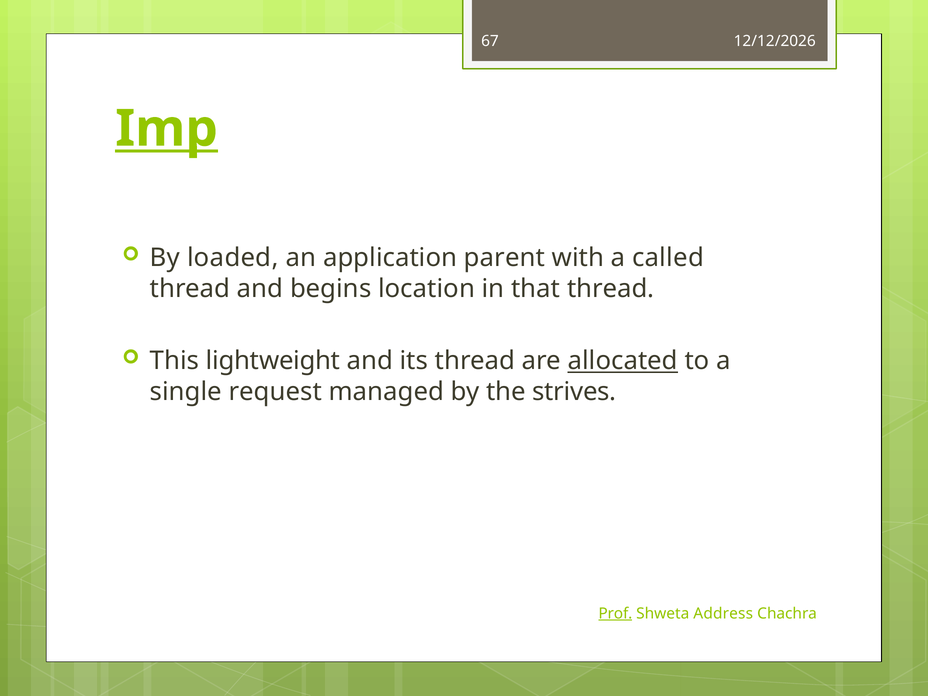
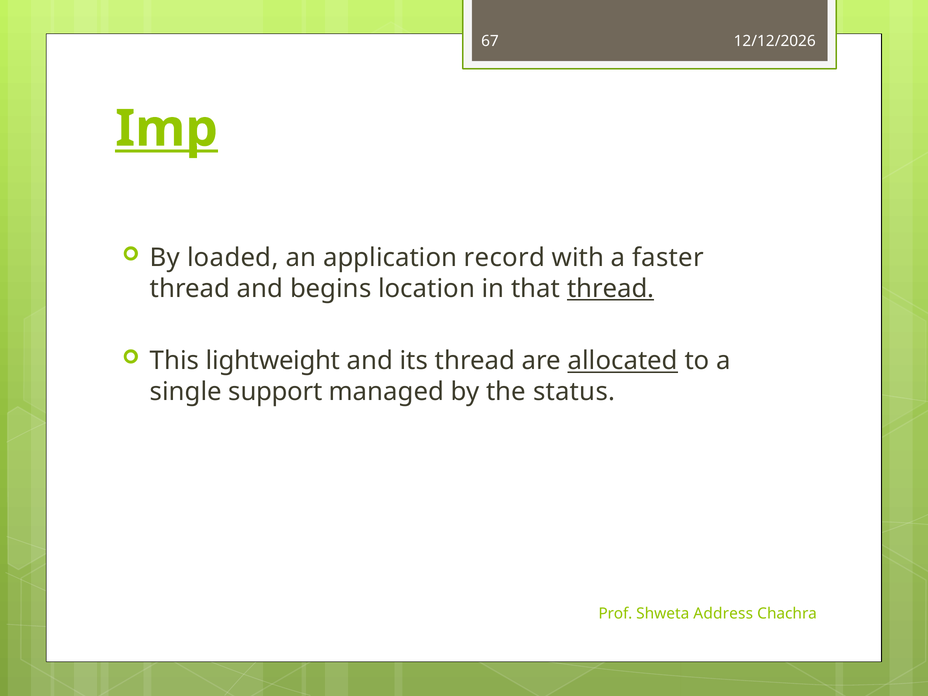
parent: parent -> record (504, 258)
called: called -> faster (668, 258)
thread underline: none -> present (611, 289)
request: request -> support (275, 392)
strives: strives -> status (574, 392)
Prof underline: present -> none (615, 613)
